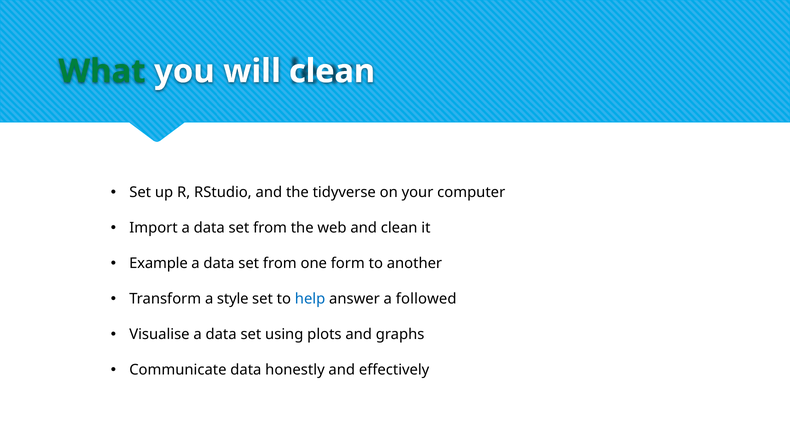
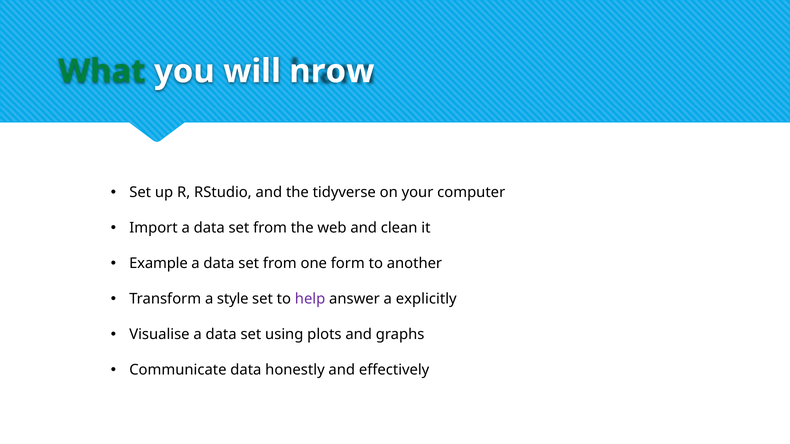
will clean: clean -> nrow (332, 71)
help colour: blue -> purple (310, 299)
followed: followed -> explicitly (426, 299)
